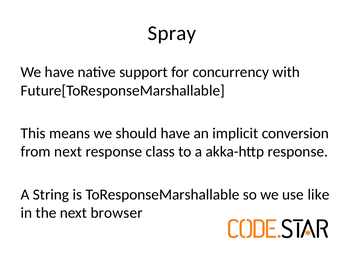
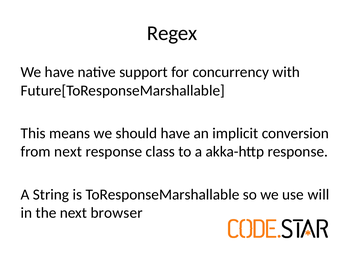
Spray: Spray -> Regex (172, 33)
like: like -> will (319, 195)
